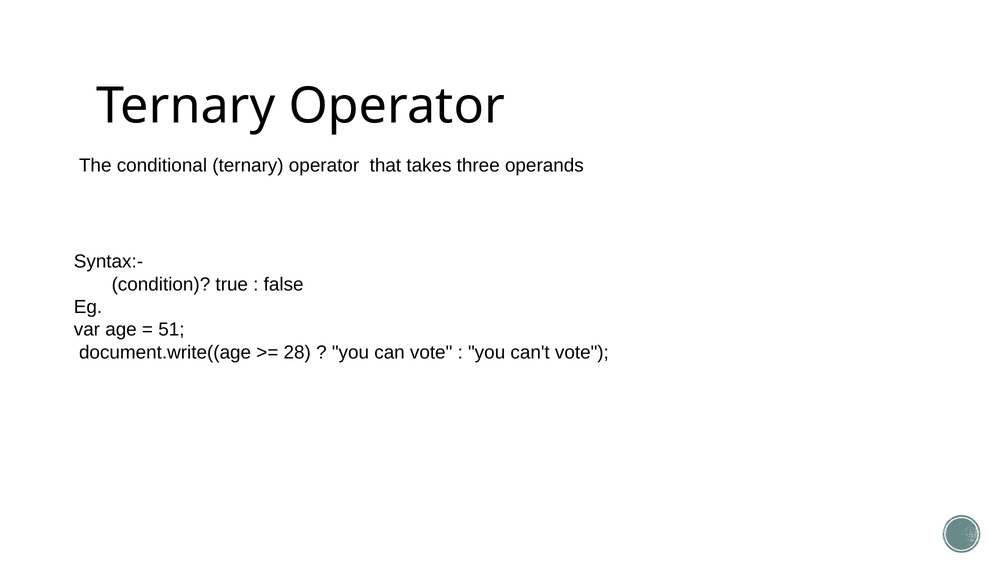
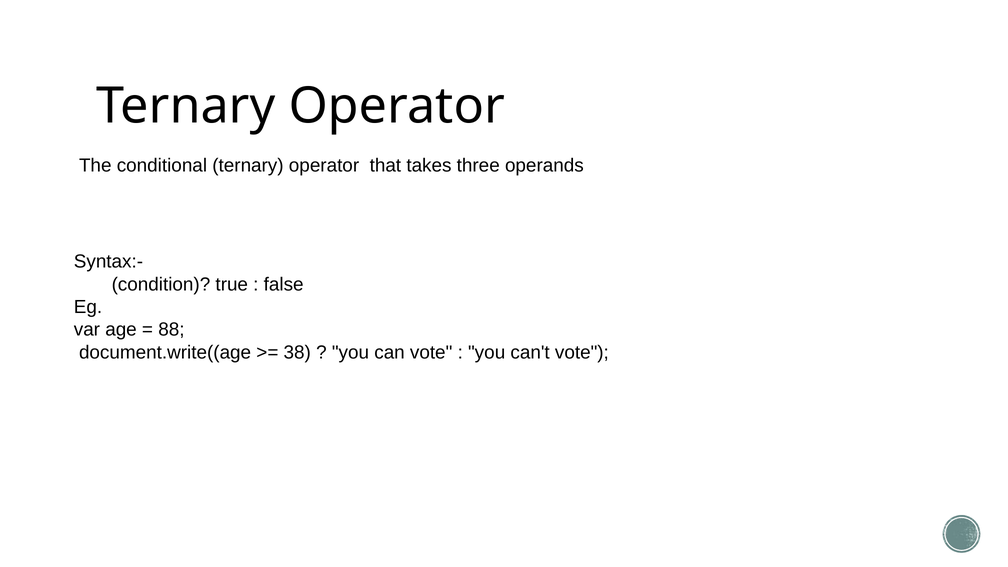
51: 51 -> 88 (171, 330)
28: 28 -> 38 (297, 352)
